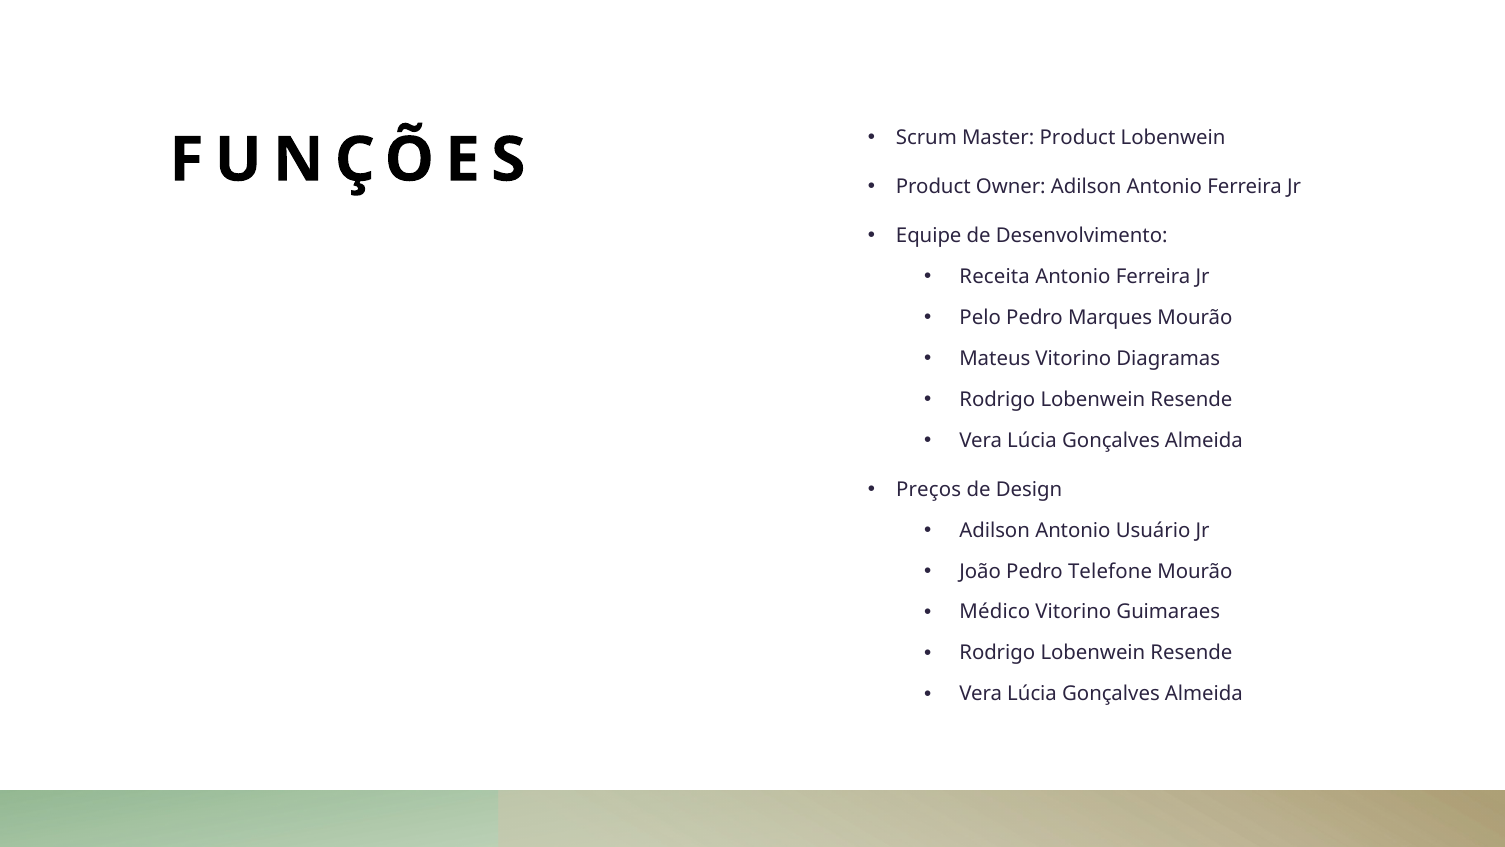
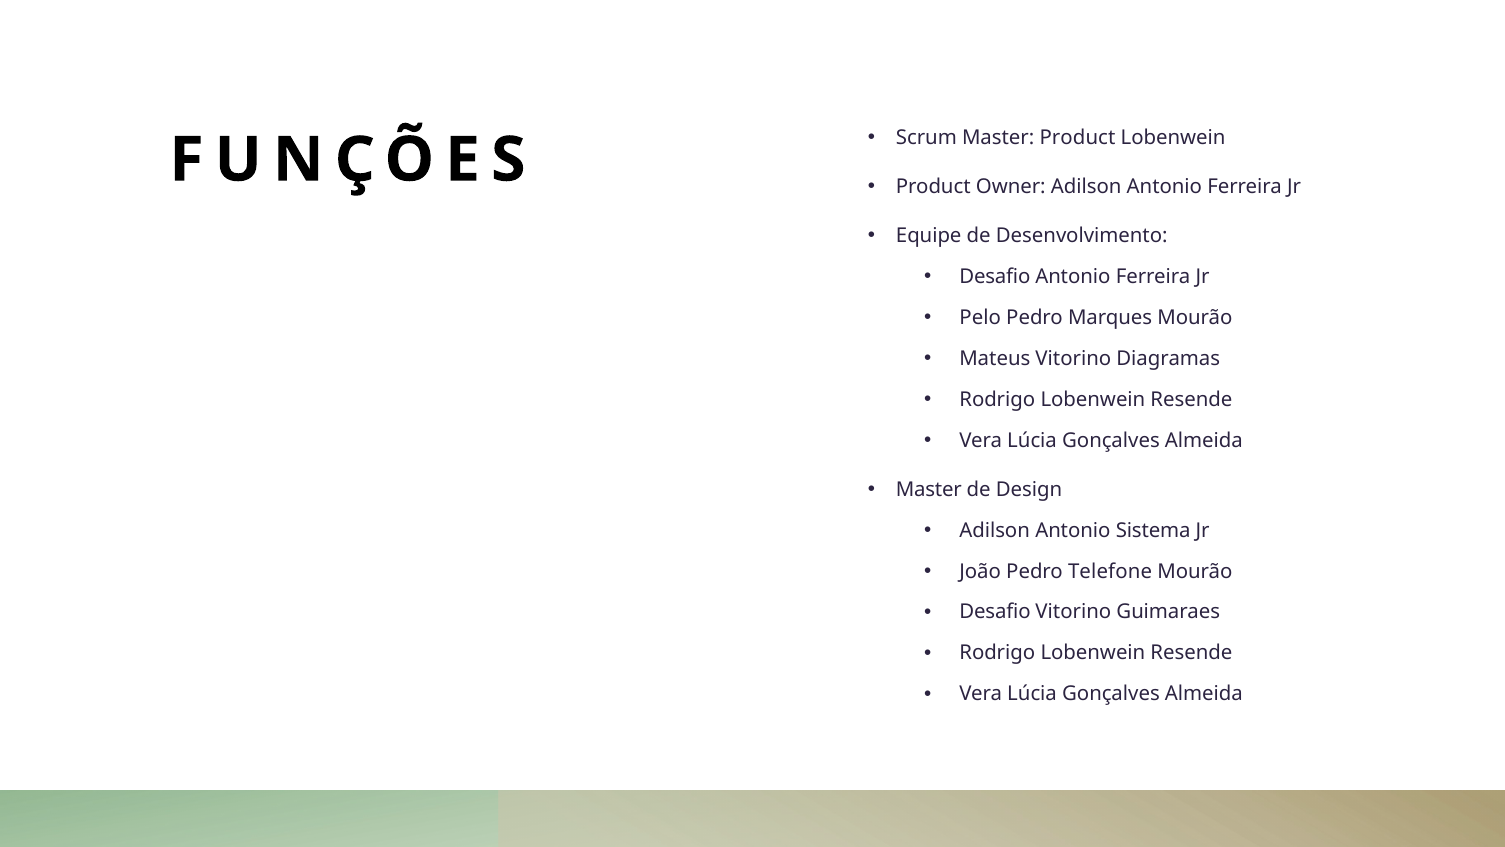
Receita: Receita -> Desafio (995, 276)
Preços: Preços -> Master (929, 489)
Usuário: Usuário -> Sistema (1153, 530)
Médico: Médico -> Desafio (995, 612)
